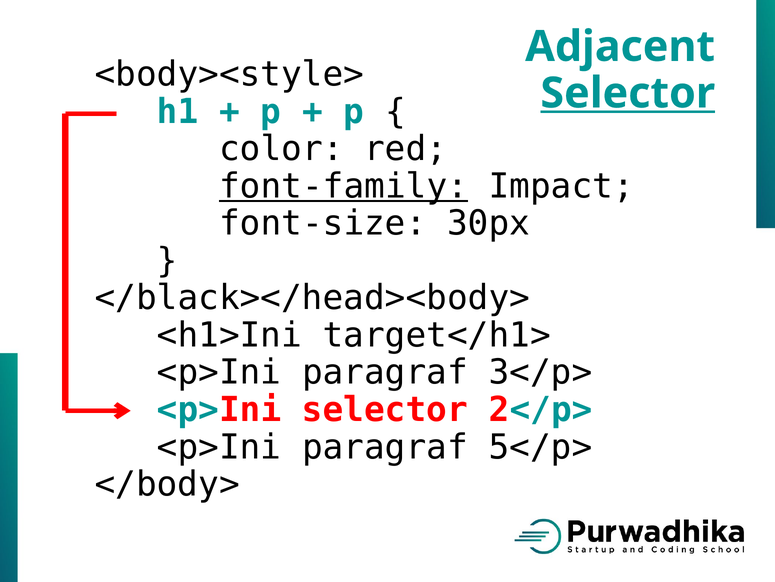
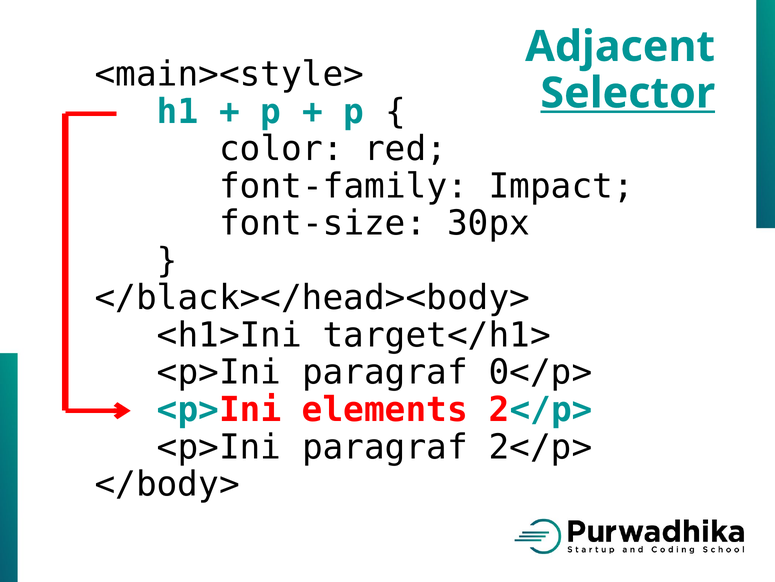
<body><style>: <body><style> -> <main><style> (229, 74)
font-family underline: present -> none (344, 186)
3</p>: 3</p> -> 0</p> (540, 372)
<p>Ini selector: selector -> elements (385, 409)
paragraf 5</p>: 5</p> -> 2</p> (540, 447)
